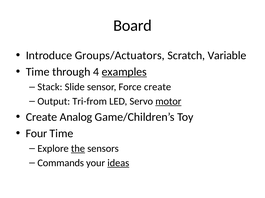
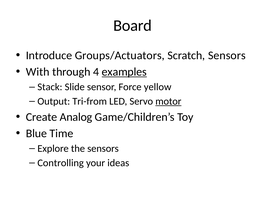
Scratch Variable: Variable -> Sensors (227, 56)
Time: Time -> With (38, 72)
Force create: create -> yellow (158, 87)
Four: Four -> Blue (36, 134)
the underline: present -> none (78, 149)
Commands: Commands -> Controlling (61, 164)
ideas underline: present -> none (118, 164)
